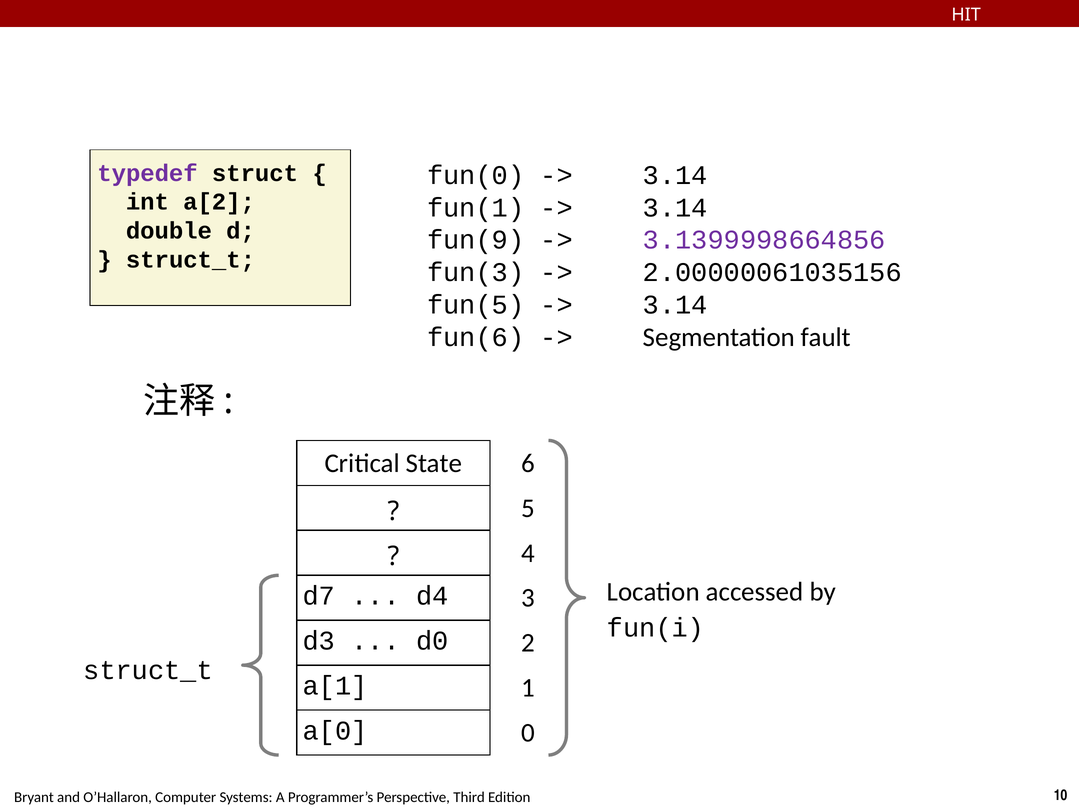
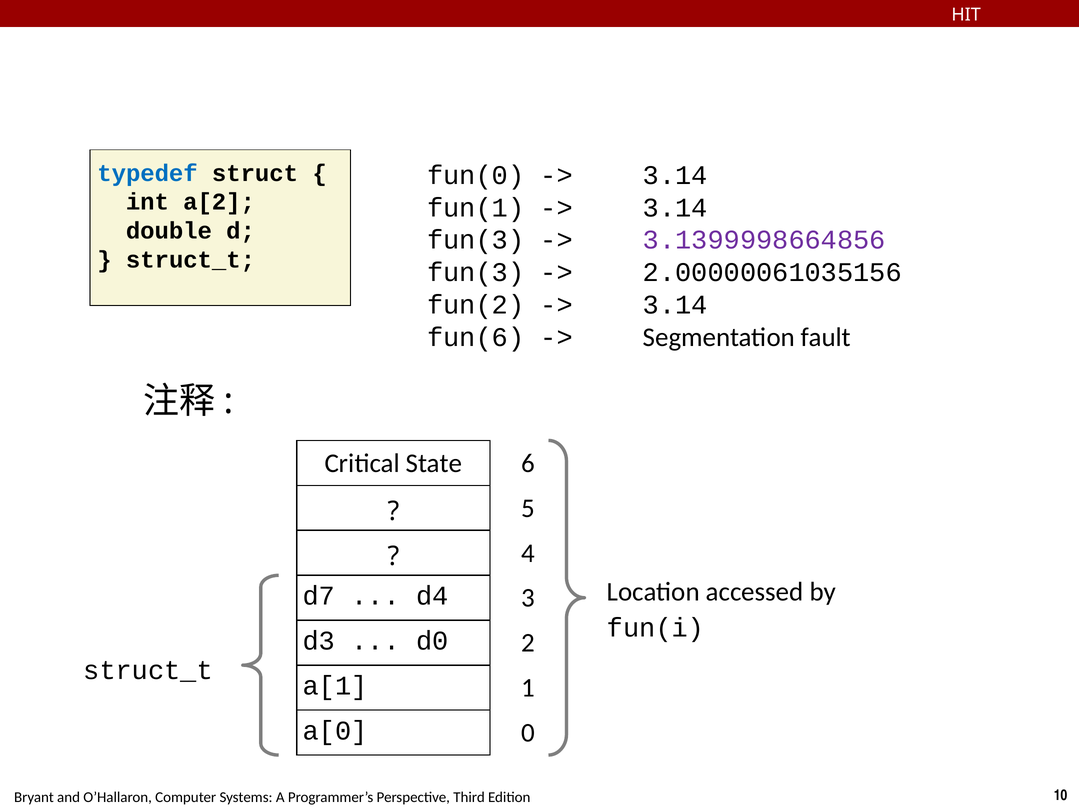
typedef colour: purple -> blue (148, 173)
fun(9: fun(9 -> fun(3 (476, 240)
fun(5: fun(5 -> fun(2 (476, 305)
